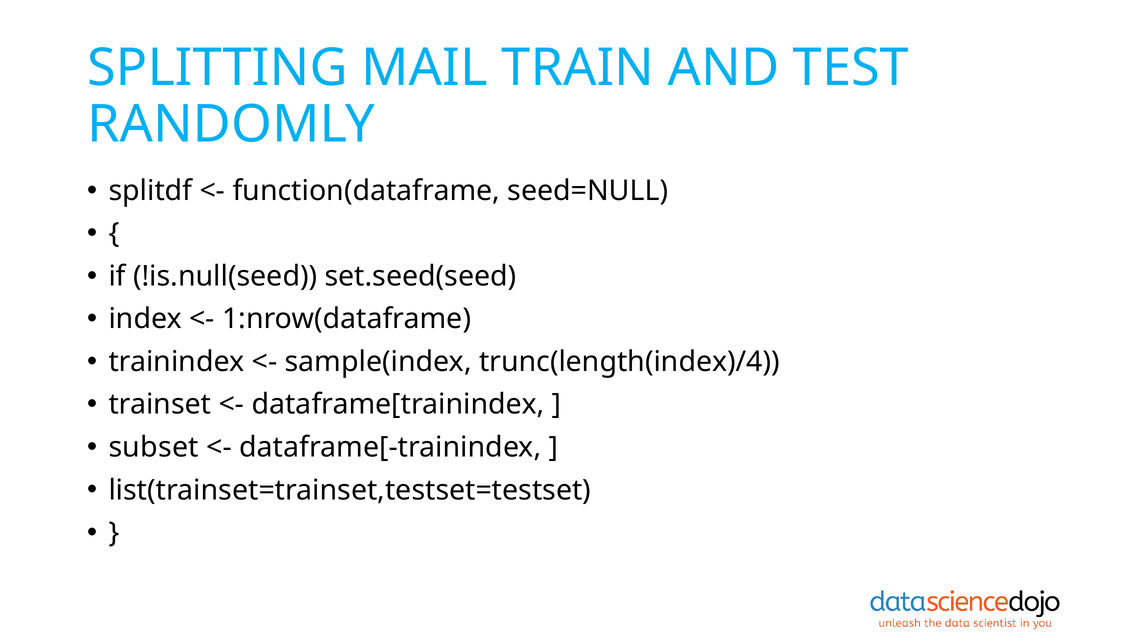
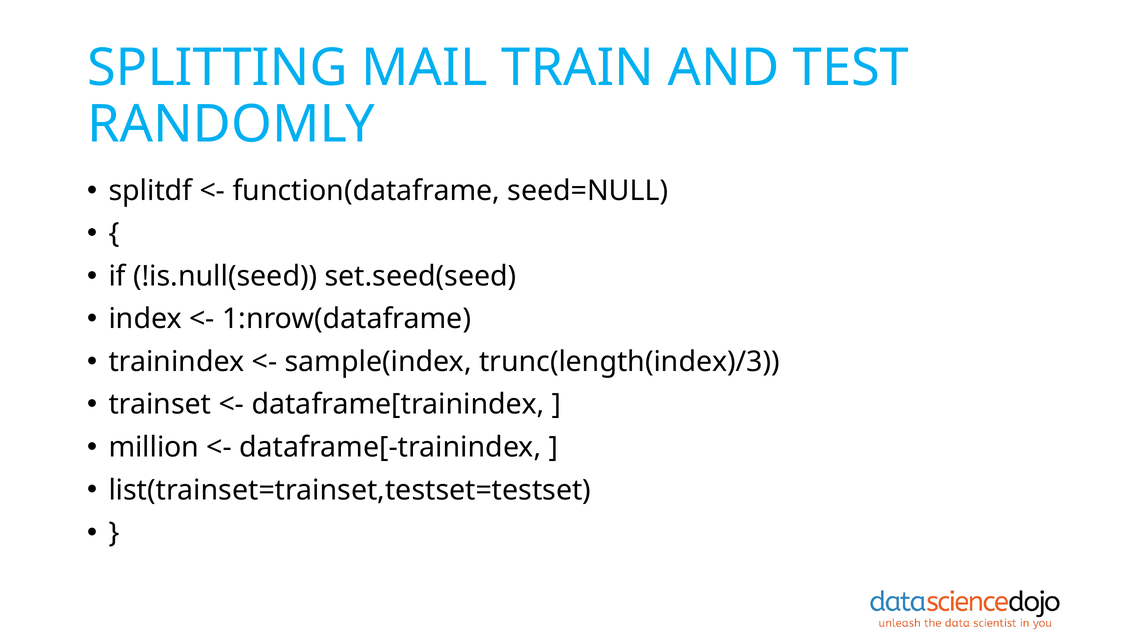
trunc(length(index)/4: trunc(length(index)/4 -> trunc(length(index)/3 (629, 362)
subset: subset -> million (154, 447)
